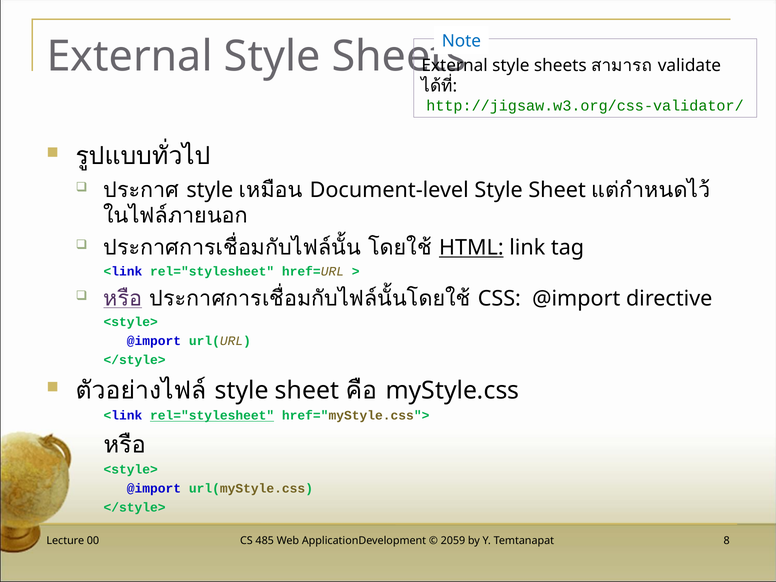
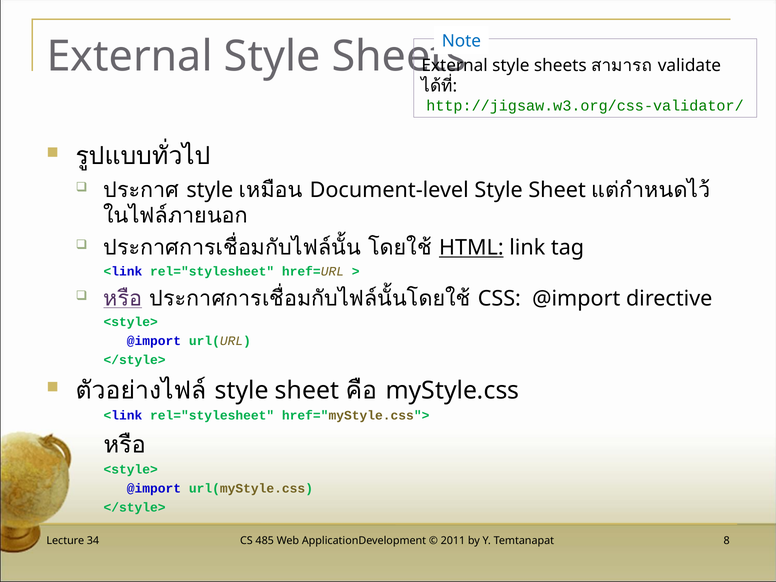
rel="stylesheet underline: present -> none (212, 416)
00: 00 -> 34 (93, 541)
2059: 2059 -> 2011 (453, 541)
